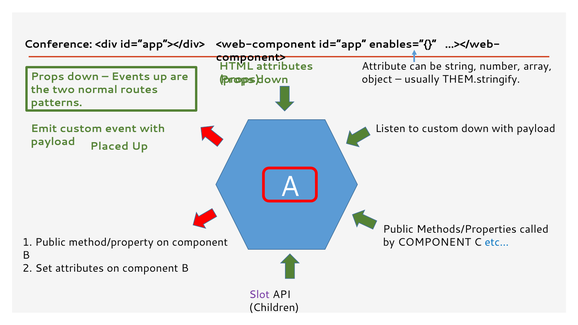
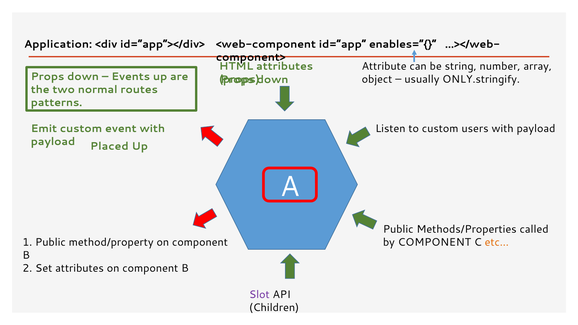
Conference: Conference -> Application (58, 44)
THEM.stringify: THEM.stringify -> ONLY.stringify (481, 79)
custom down: down -> users (475, 129)
etc… colour: blue -> orange (497, 242)
